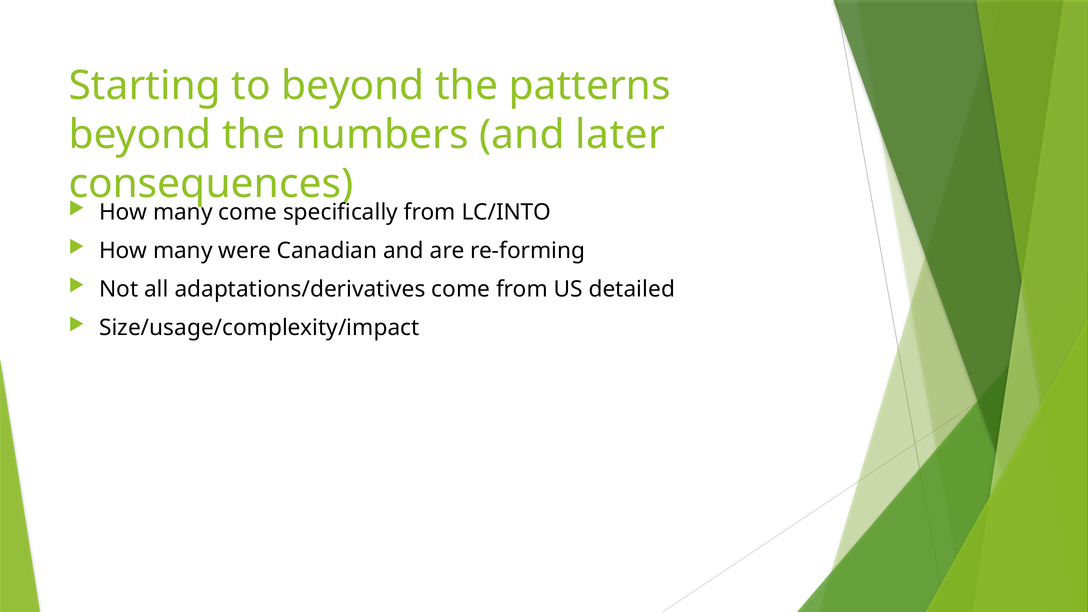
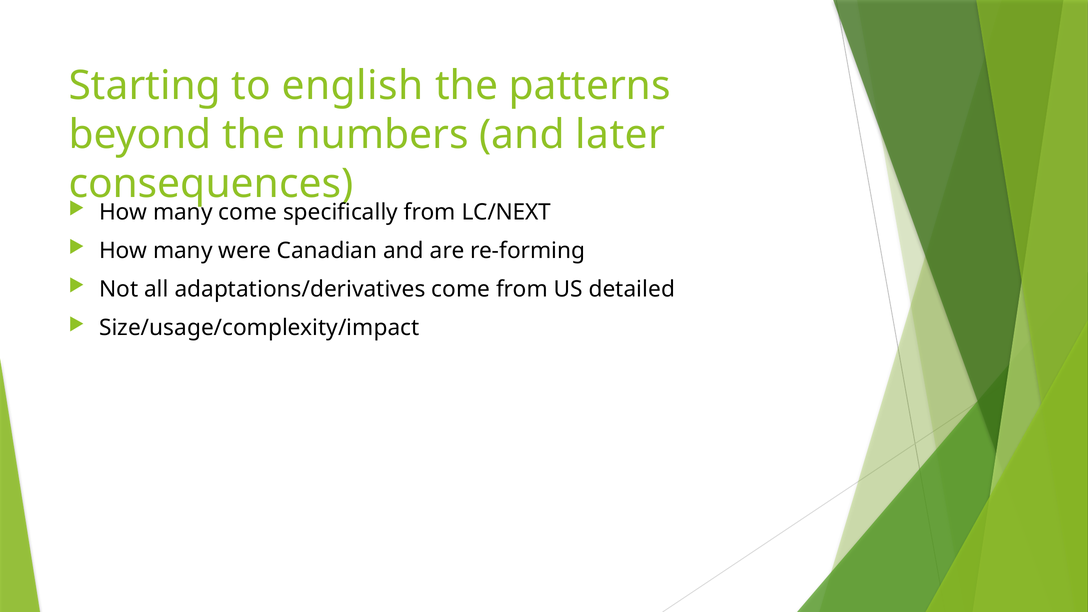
to beyond: beyond -> english (353, 86)
LC/INTO: LC/INTO -> LC/NEXT (506, 212)
